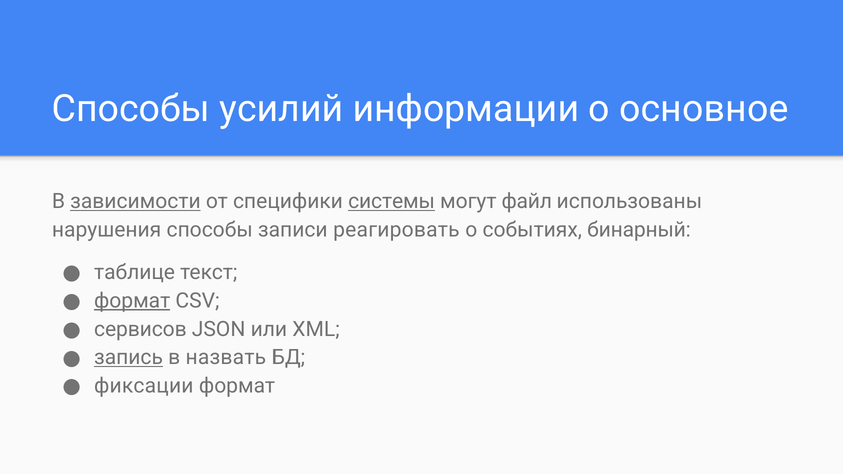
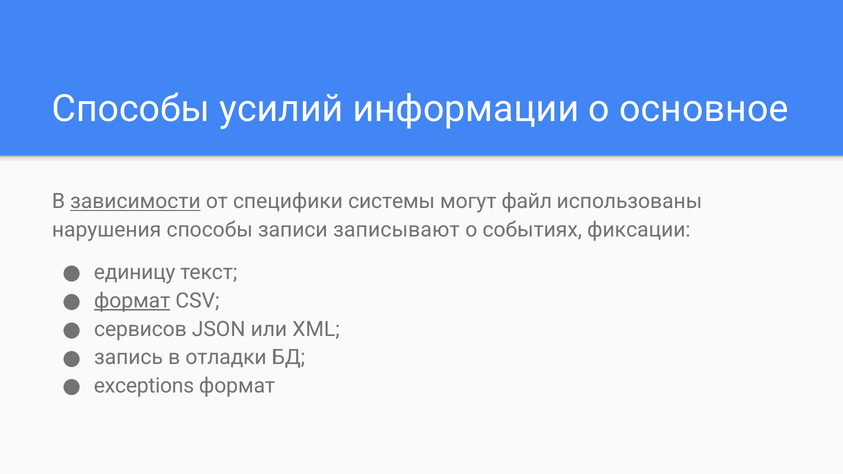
системы underline: present -> none (392, 202)
реагировать: реагировать -> записывают (396, 230)
бинарный: бинарный -> фиксации (639, 230)
таблице: таблице -> единицу (135, 272)
запись underline: present -> none (129, 358)
назвать: назвать -> отладки (226, 358)
фиксации: фиксации -> exceptions (144, 386)
